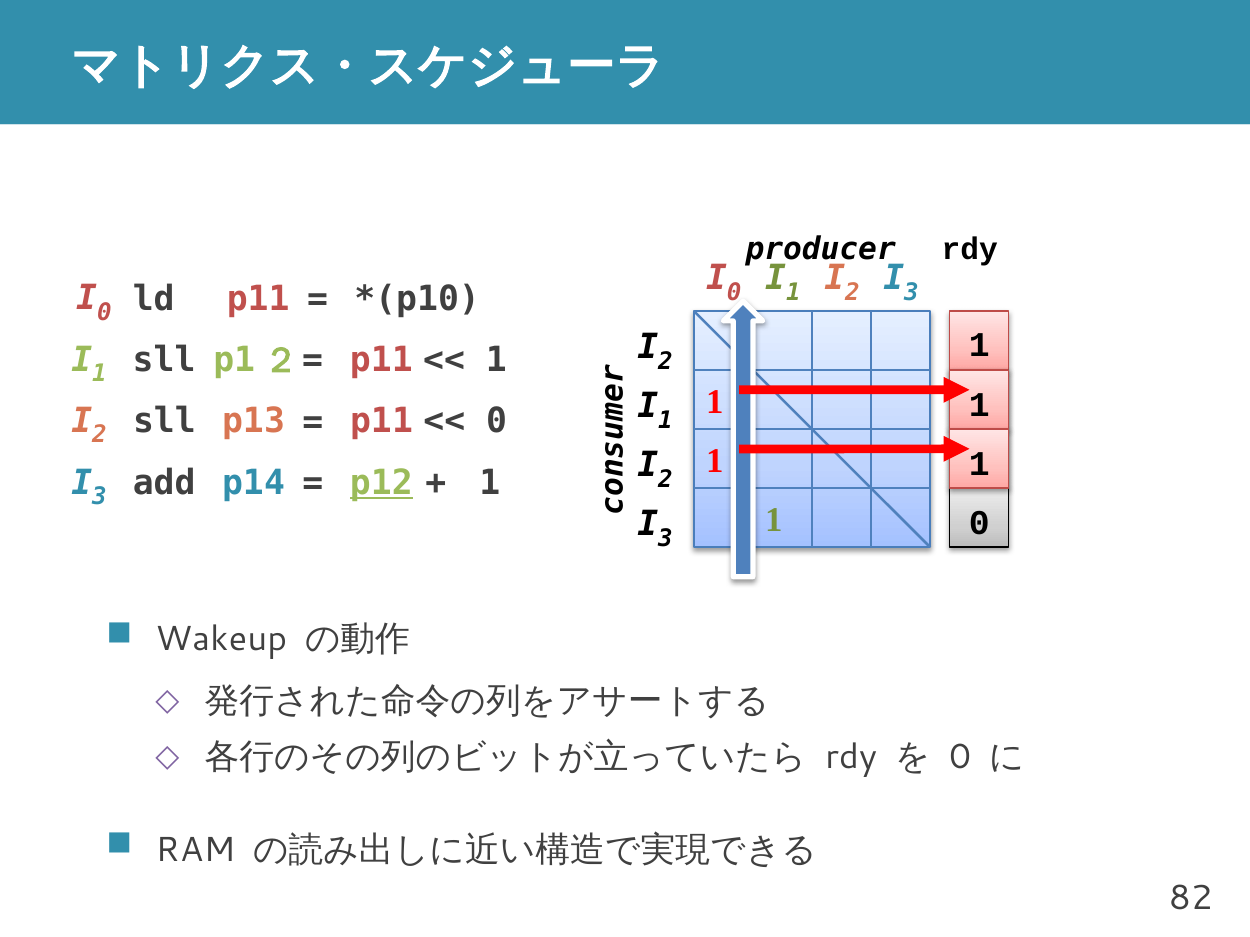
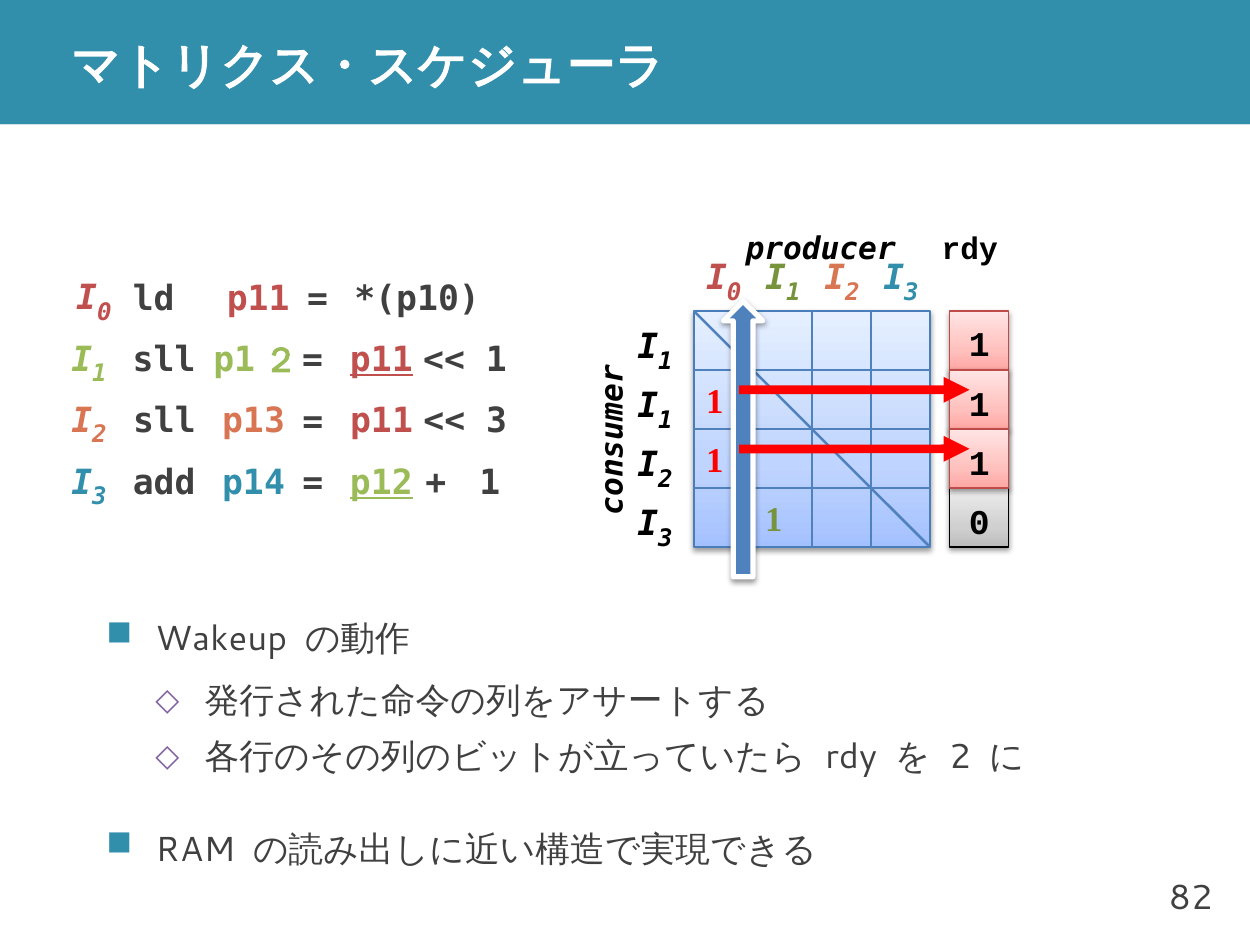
2: 2 -> 1 (665, 361)
p11 underline: none -> present (381, 360)
0: 0 -> 3 (497, 422)
0: 0 -> 2 (960, 758)
